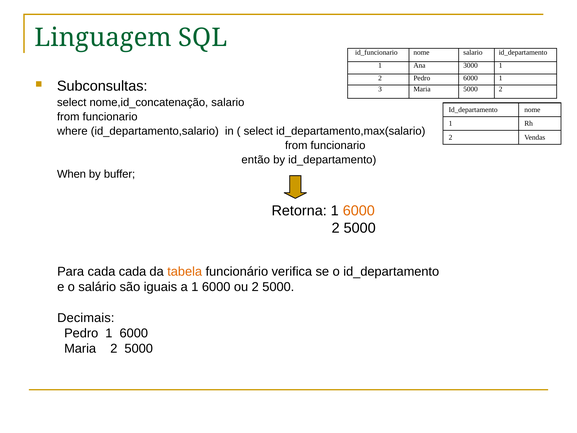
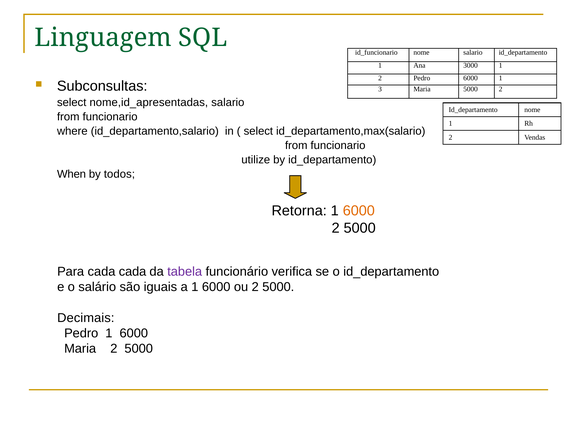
nome,id_concatenação: nome,id_concatenação -> nome,id_apresentadas (149, 102)
então: então -> utilize (256, 160)
buffer: buffer -> todos (119, 174)
tabela colour: orange -> purple (185, 271)
